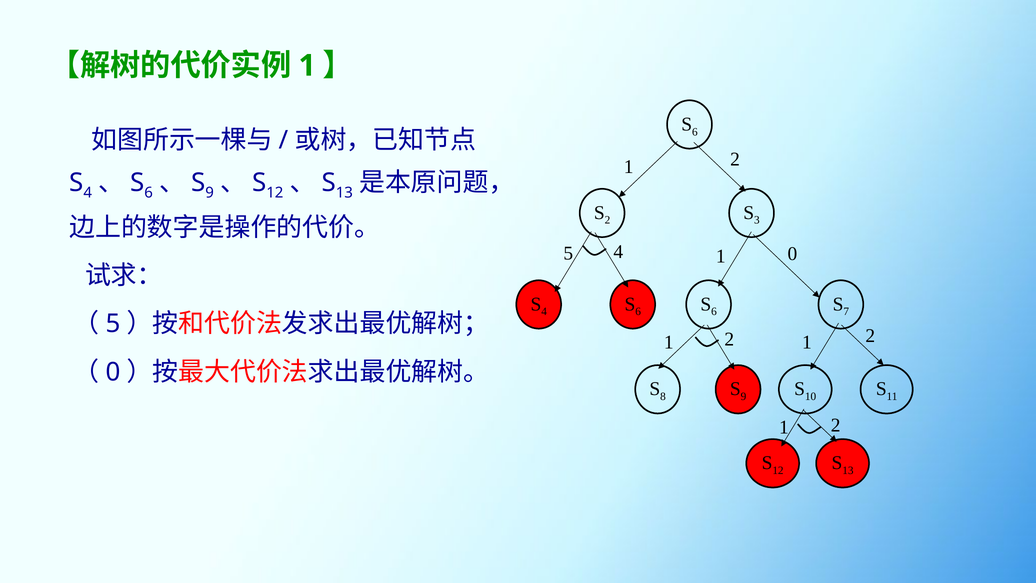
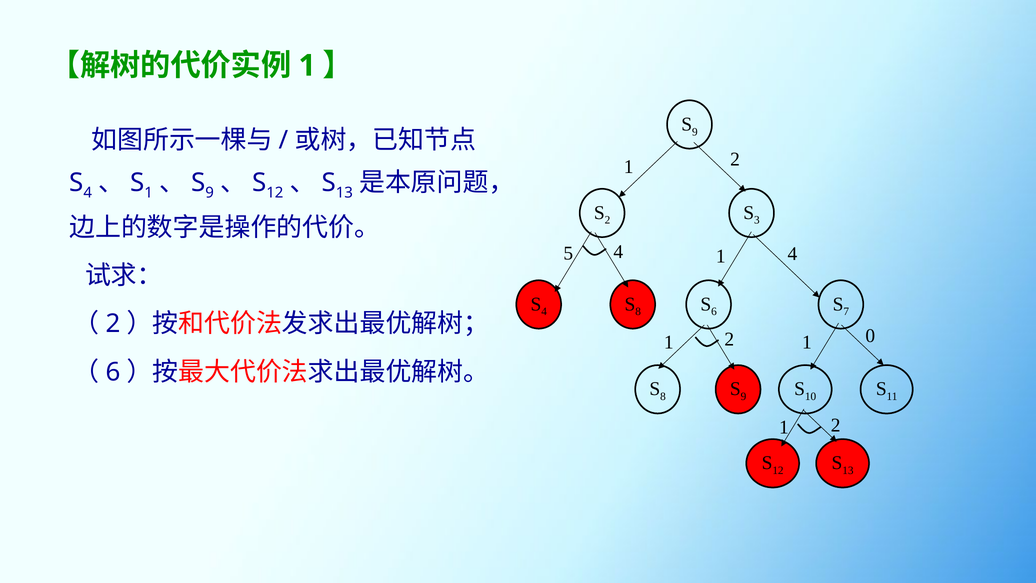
6: 6 -> 9 (695, 132)
6: 6 -> 1 (149, 193)
1 0: 0 -> 4 (792, 253)
6: 6 -> 8 (638, 312)
5: 5 -> 2 (113, 324)
2: 2 -> 0 (870, 336)
0: 0 -> 6 (113, 372)
